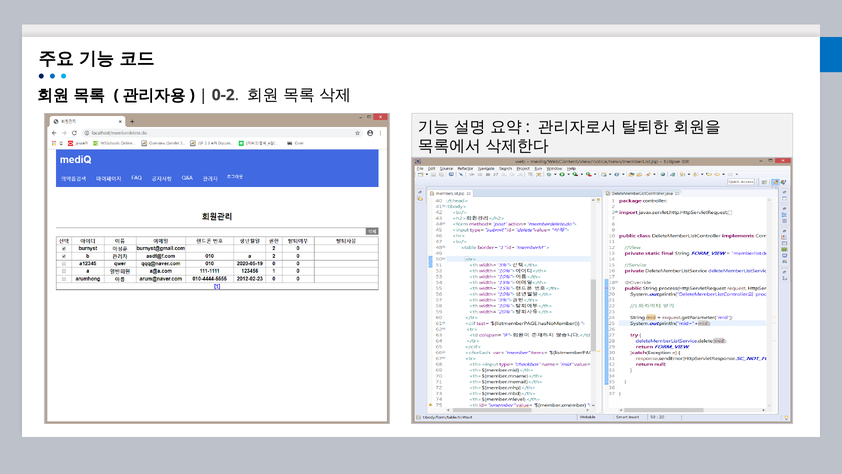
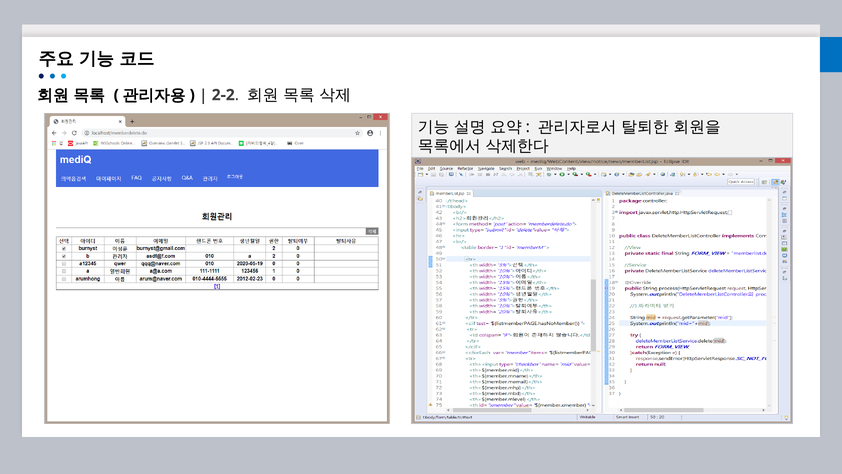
0-2: 0-2 -> 2-2 (223, 95)
